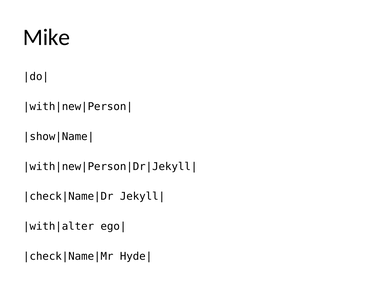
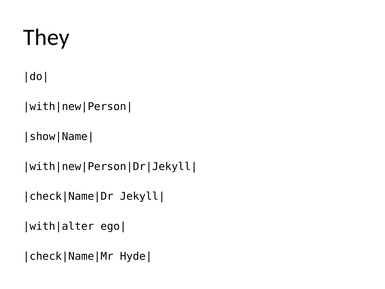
Mike: Mike -> They (46, 37)
